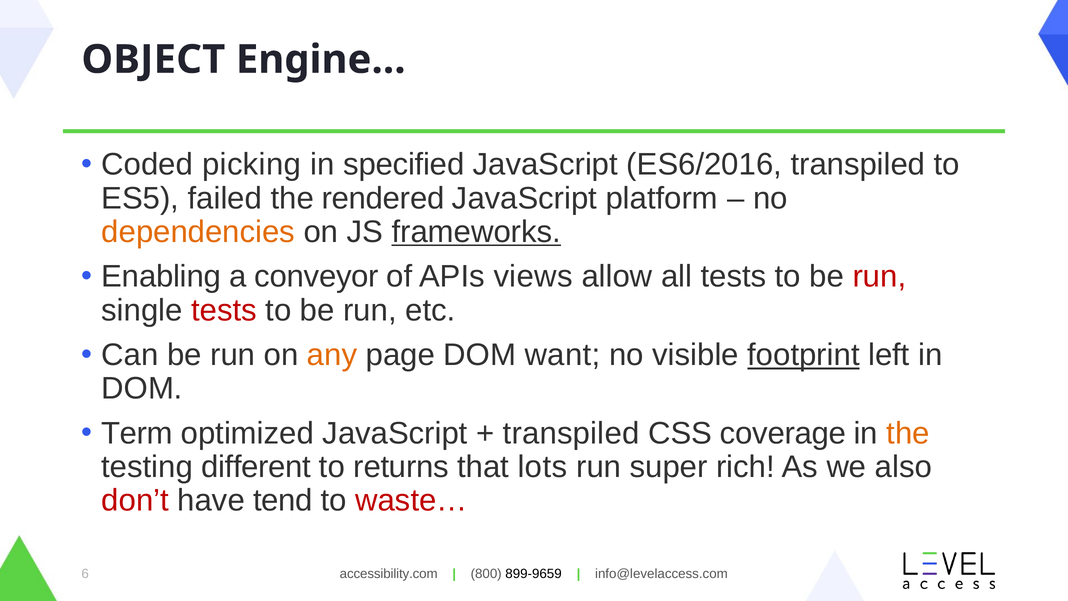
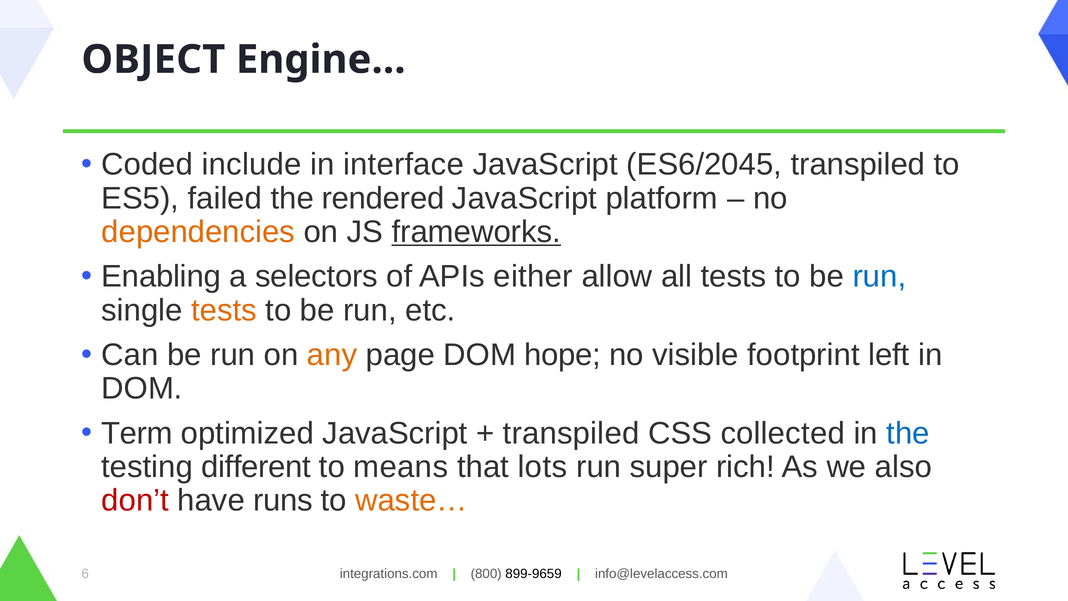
picking: picking -> include (252, 165)
specified: specified -> interface (404, 165)
ES6/2016: ES6/2016 -> ES6/2045 (704, 165)
conveyor: conveyor -> selectors (317, 276)
views: views -> either (533, 276)
run colour: red -> blue (879, 276)
tests colour: red -> orange (224, 310)
want: want -> hope (563, 355)
footprint underline: present -> none (803, 355)
coverage: coverage -> collected (783, 433)
the colour: orange -> blue (908, 433)
returns: returns -> means (401, 467)
tend: tend -> runs (283, 500)
waste… colour: red -> orange (411, 500)
accessibility.com: accessibility.com -> integrations.com (389, 574)
